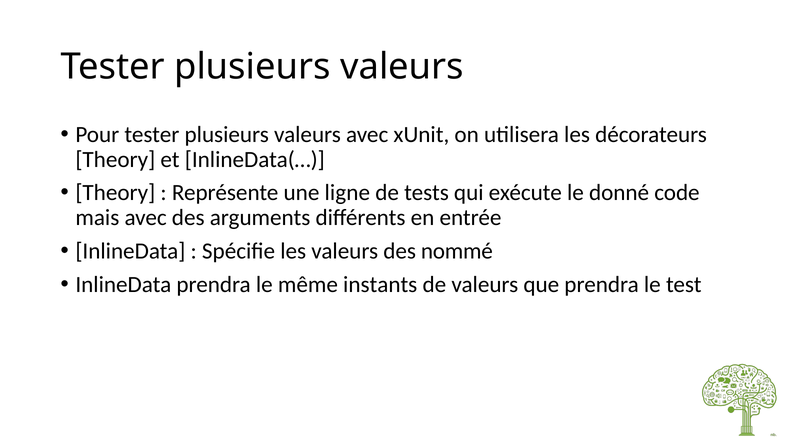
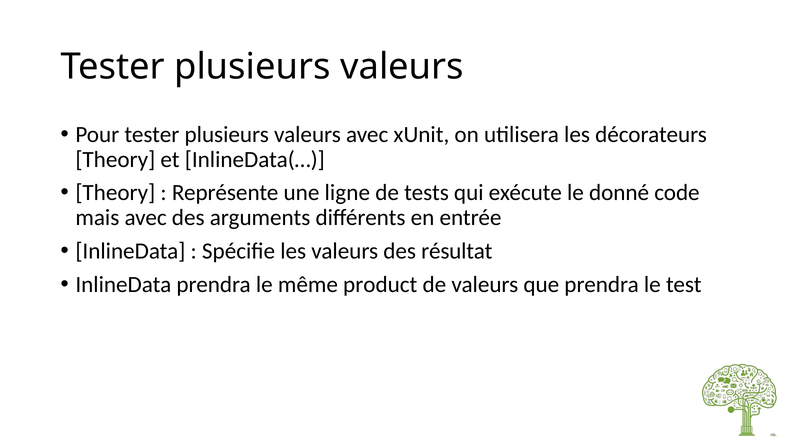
nommé: nommé -> résultat (457, 251)
instants: instants -> product (380, 284)
